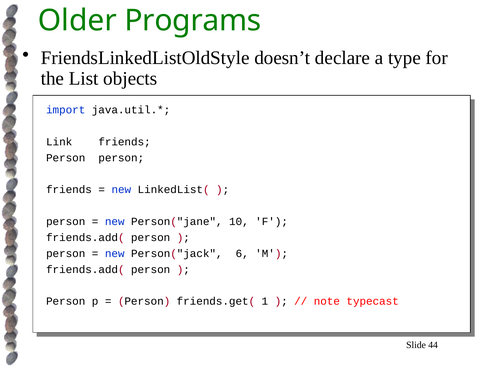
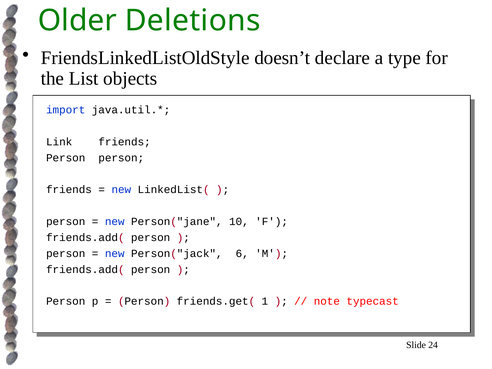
Programs: Programs -> Deletions (193, 21)
44: 44 -> 24 (433, 345)
